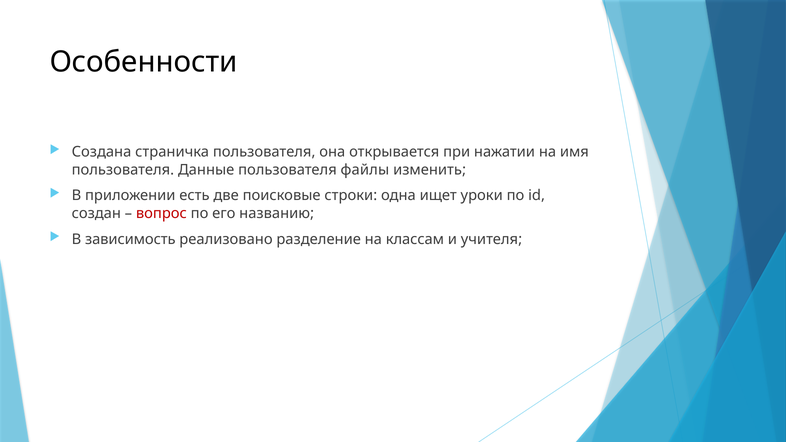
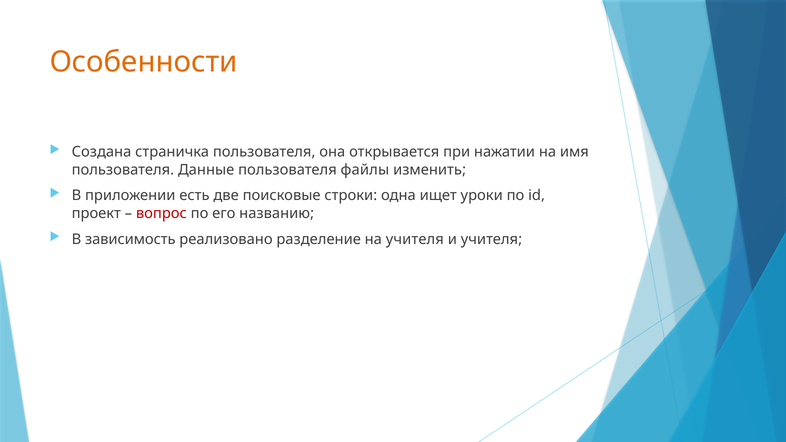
Особенности colour: black -> orange (144, 62)
создан: создан -> проект (96, 213)
на классам: классам -> учителя (415, 239)
